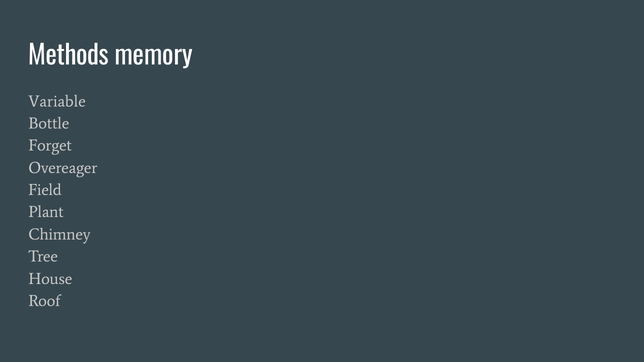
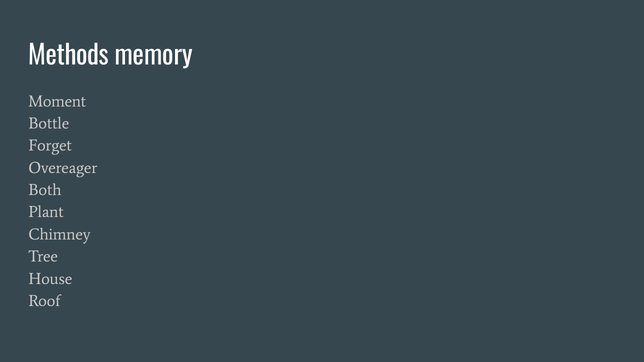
Variable: Variable -> Moment (57, 101)
Field: Field -> Both (45, 190)
